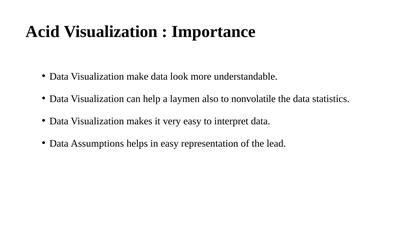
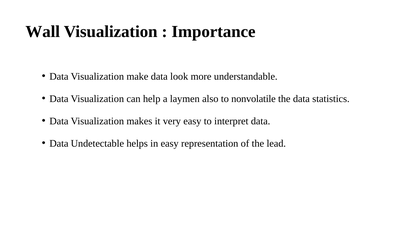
Acid: Acid -> Wall (43, 32)
Assumptions: Assumptions -> Undetectable (97, 144)
